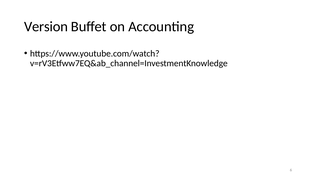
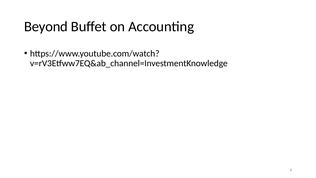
Version: Version -> Beyond (46, 27)
